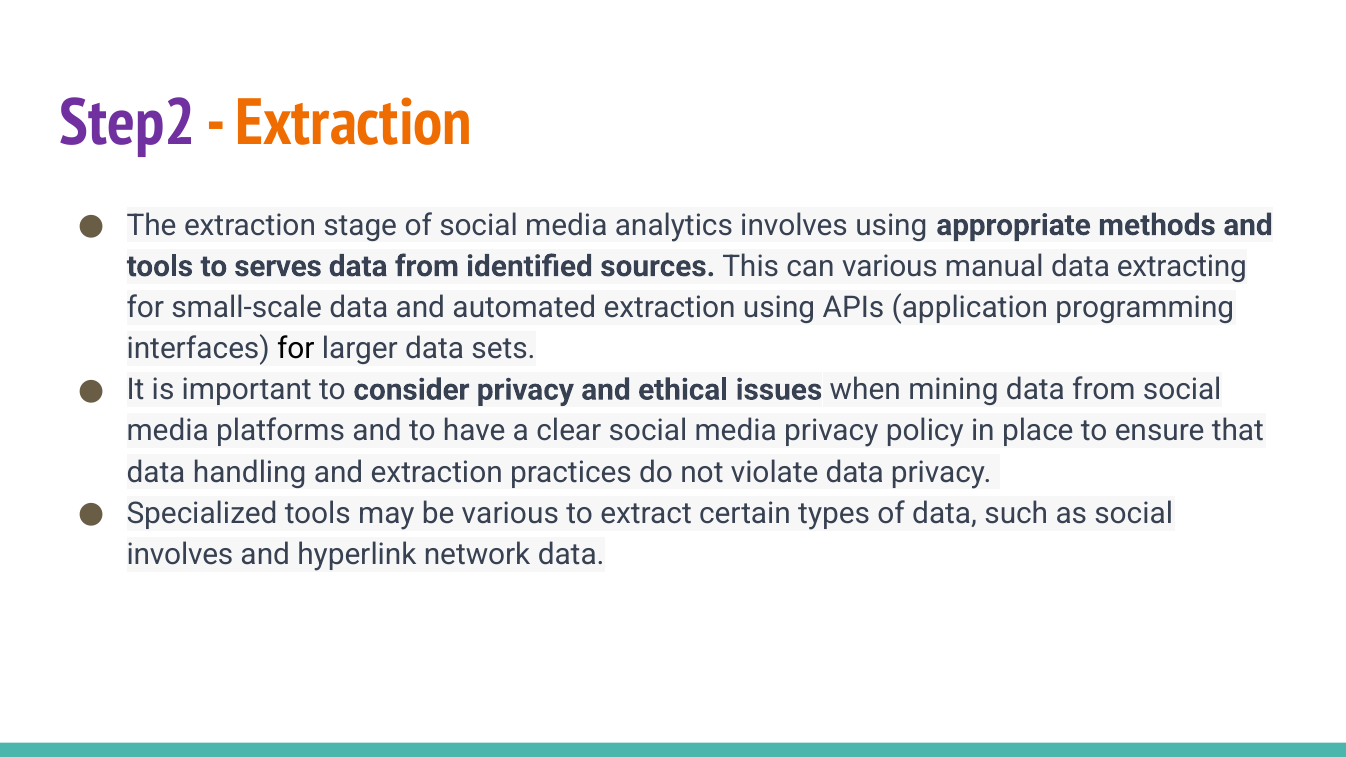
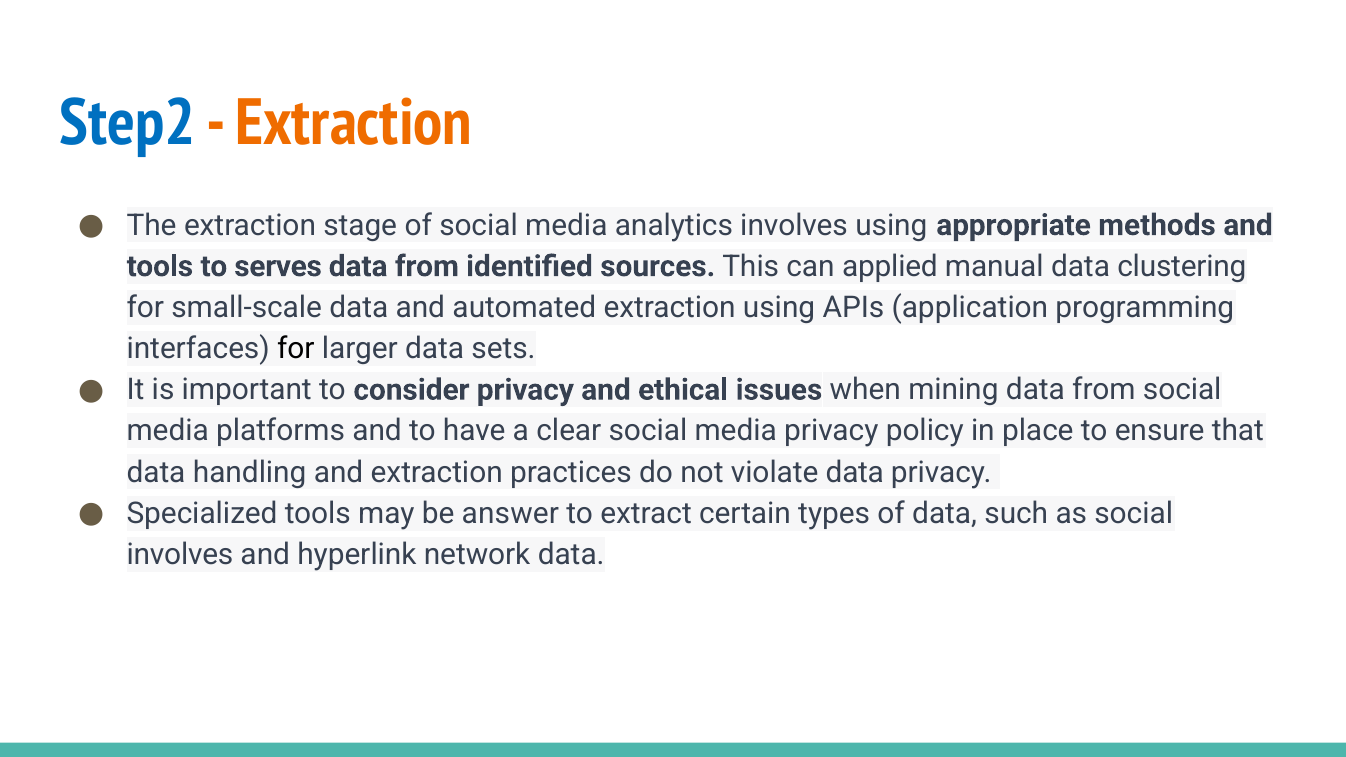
Step2 colour: purple -> blue (127, 123)
can various: various -> applied (890, 266)
extracting: extracting -> clustering (1182, 266)
be various: various -> answer (510, 513)
